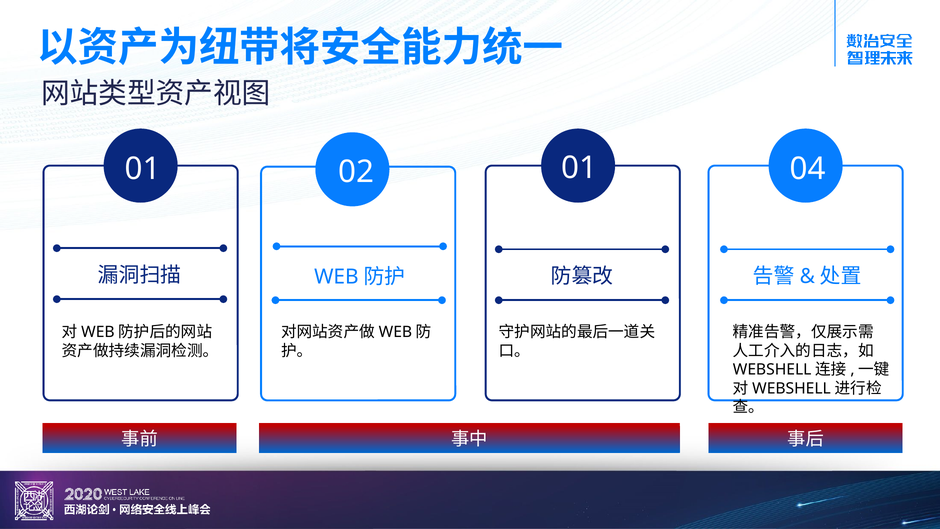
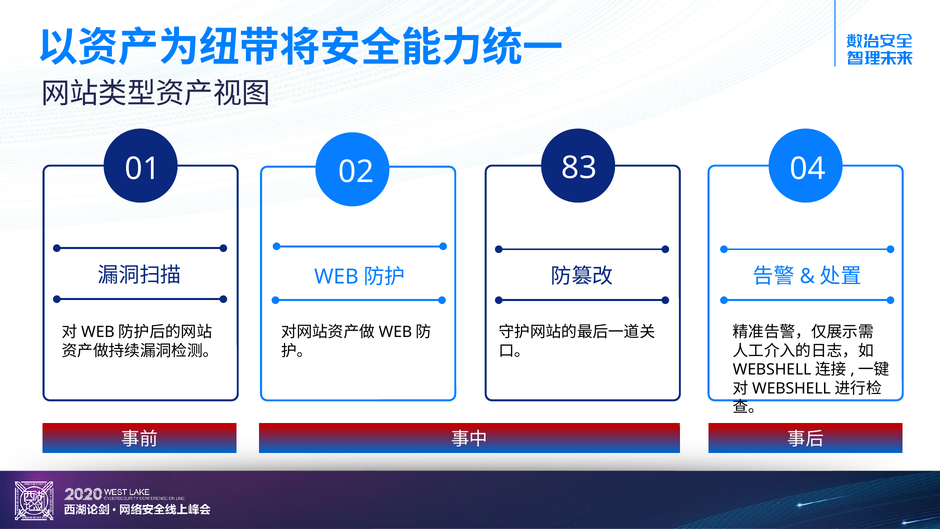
02 01: 01 -> 83 (579, 168)
